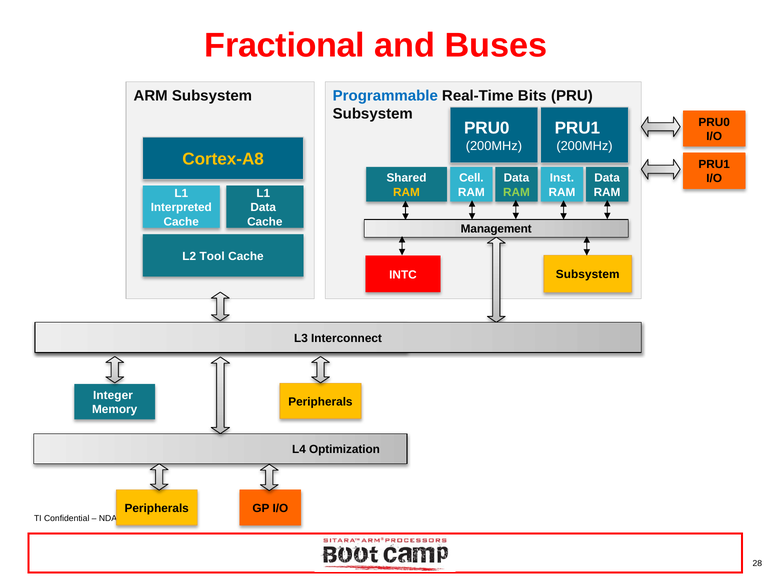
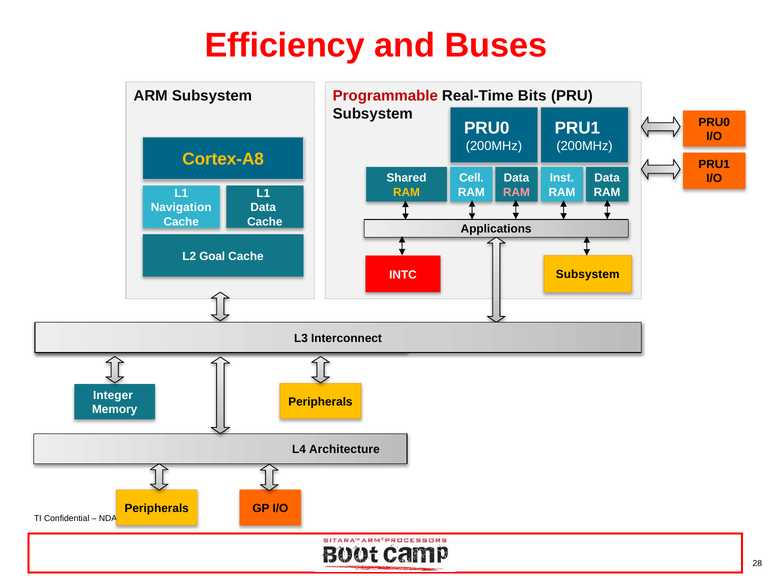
Fractional: Fractional -> Efficiency (285, 46)
Programmable colour: blue -> red (385, 96)
RAM colour: light green -> pink (516, 192)
Interpreted: Interpreted -> Navigation (181, 208)
Management: Management -> Applications (496, 229)
Tool: Tool -> Goal (212, 256)
Optimization: Optimization -> Architecture (344, 450)
